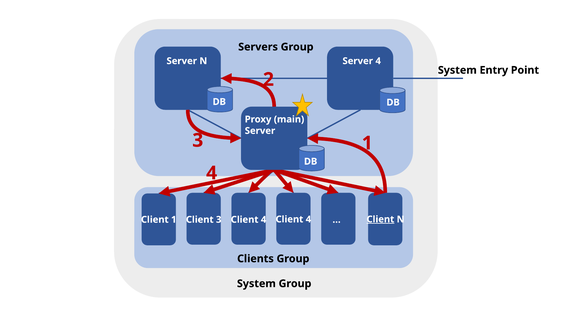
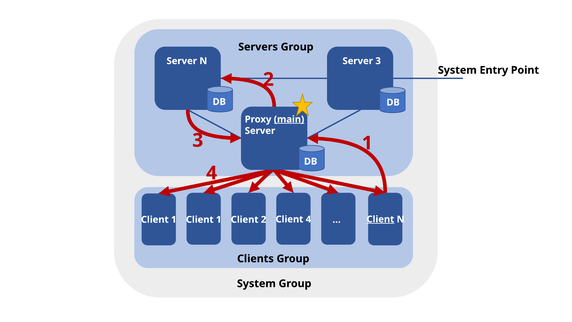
Server 4: 4 -> 3 (378, 61)
main underline: none -> present (289, 119)
1 Client 3: 3 -> 1 (219, 219)
4: 4 -> 2 (264, 219)
